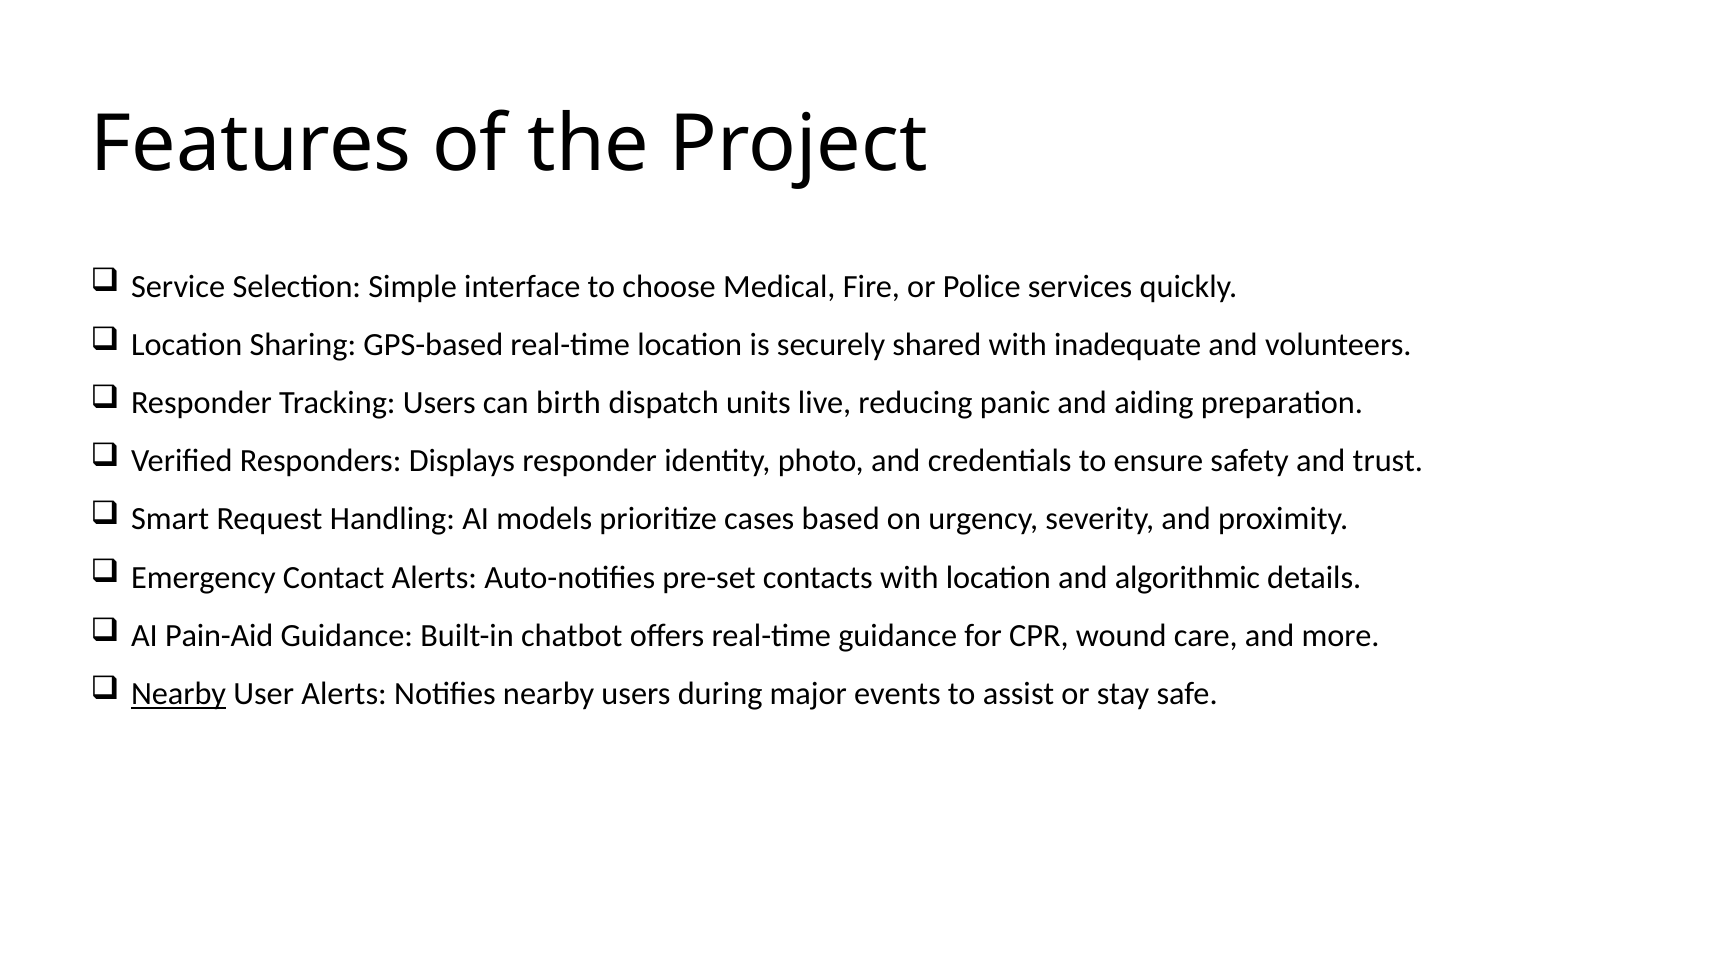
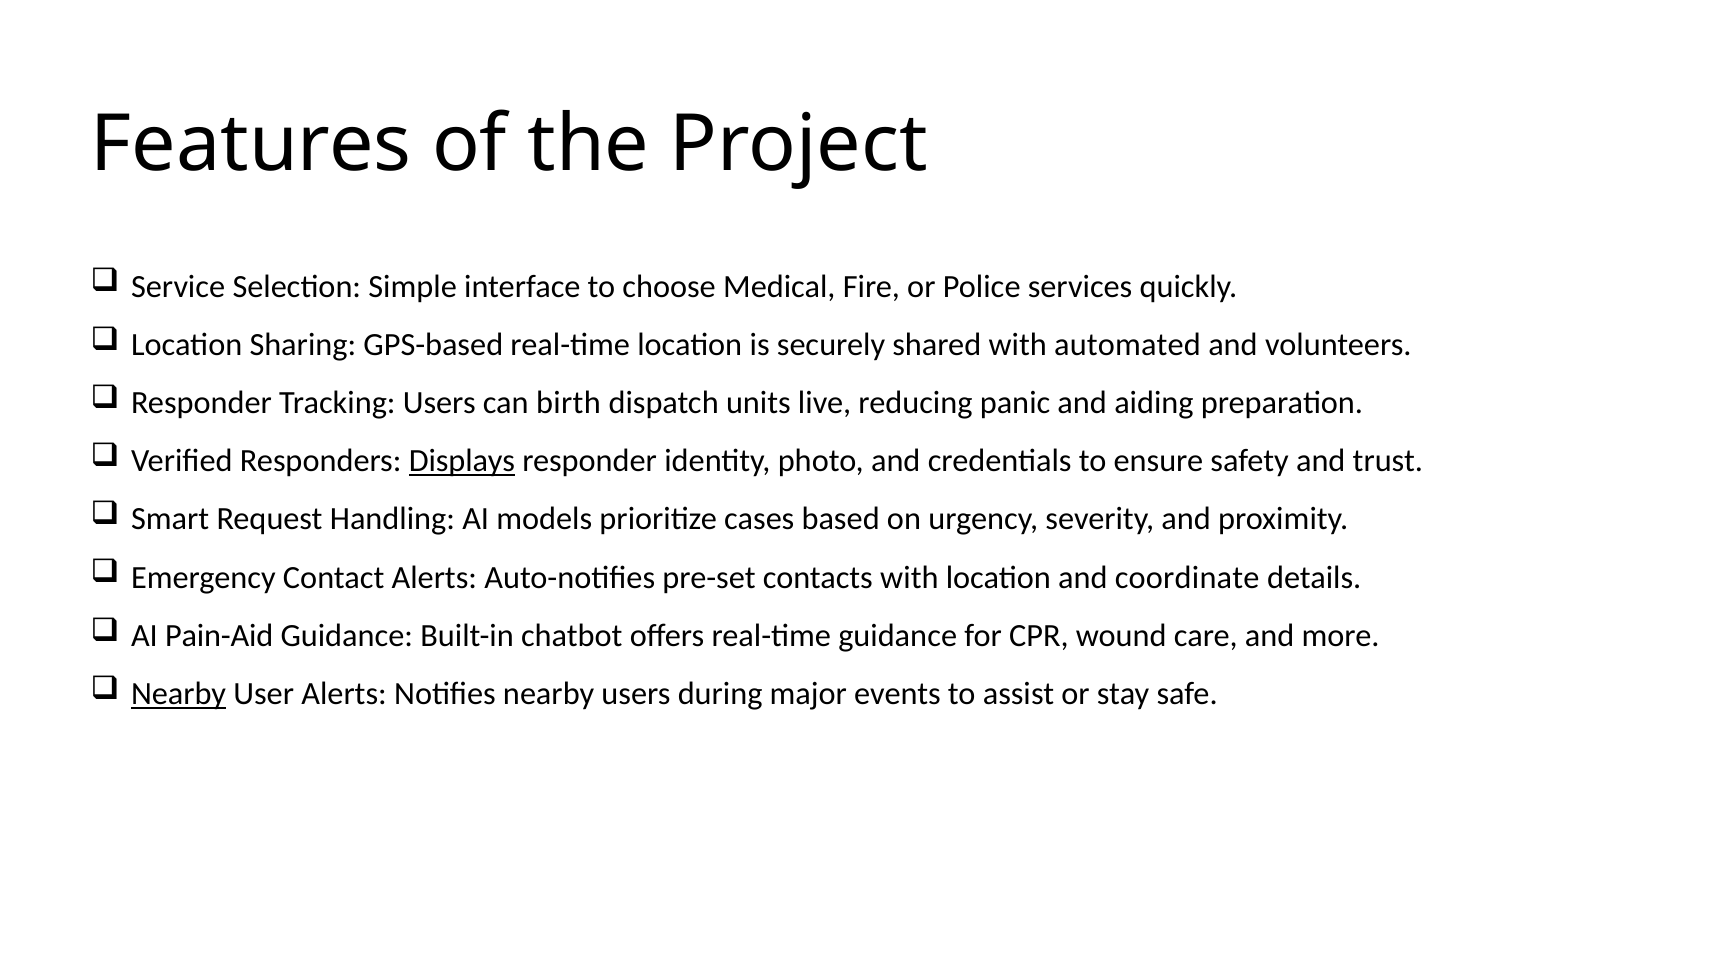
inadequate: inadequate -> automated (1127, 345)
Displays underline: none -> present (462, 461)
algorithmic: algorithmic -> coordinate (1187, 577)
